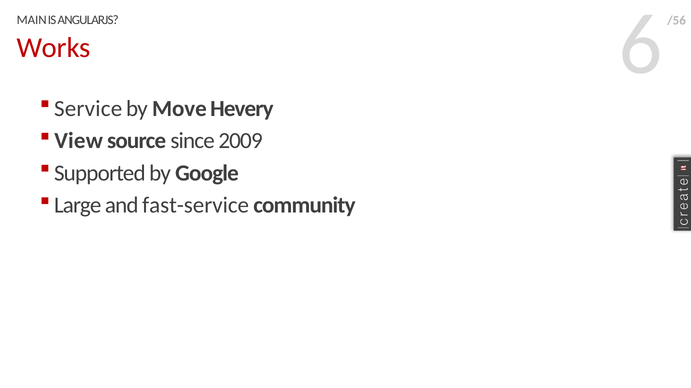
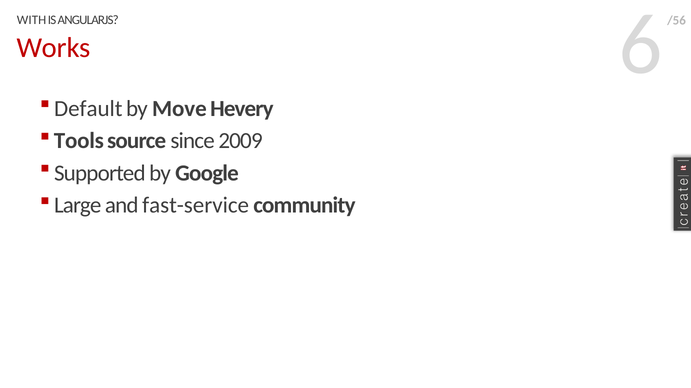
MAIN: MAIN -> WITH (32, 20)
Service: Service -> Default (88, 109)
View: View -> Tools (79, 141)
